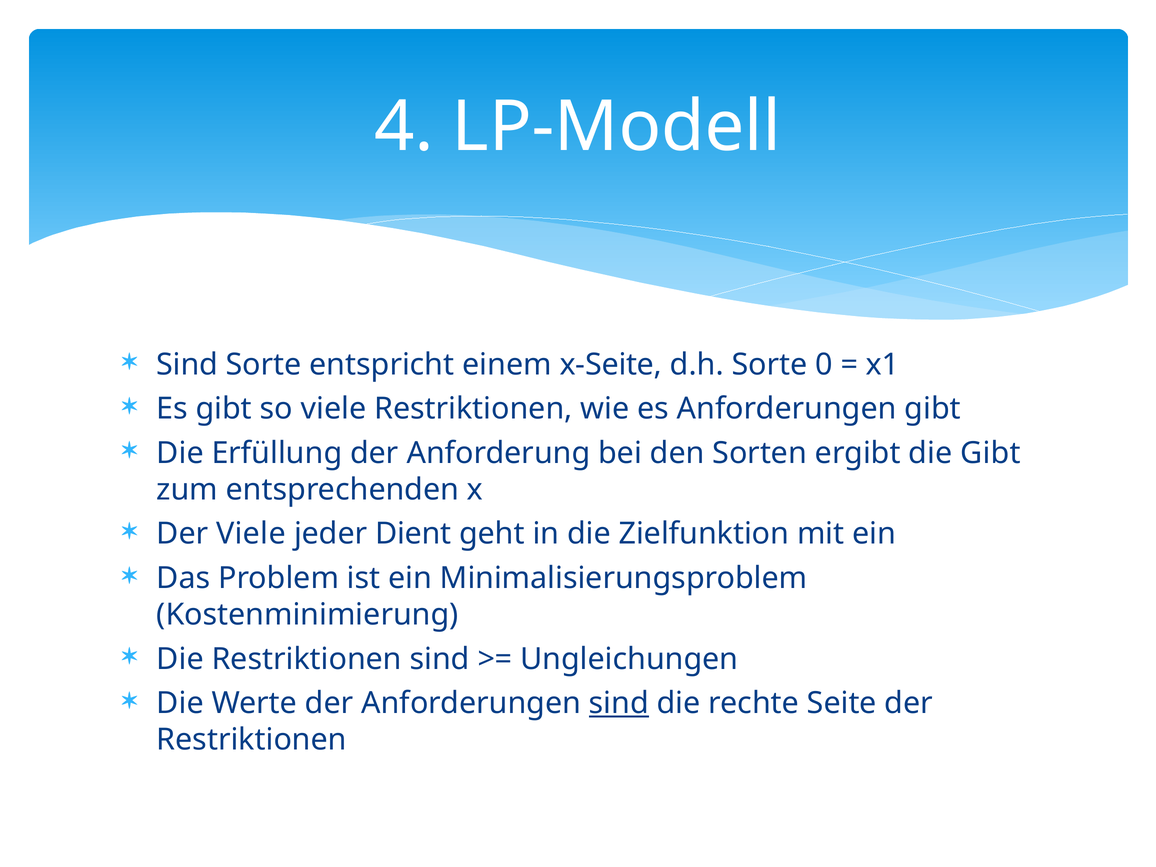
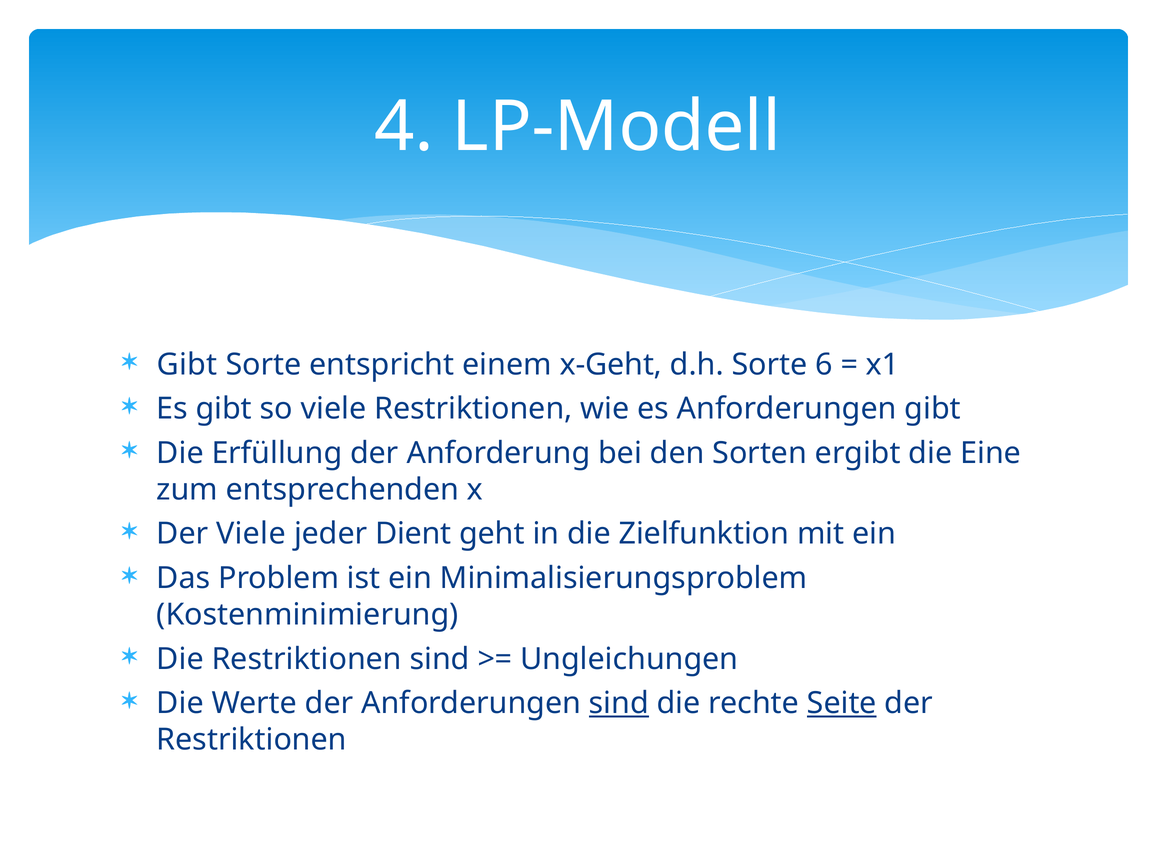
Sind: Sind -> Gibt (187, 364)
x-Seite: x-Seite -> x-Geht (611, 364)
0: 0 -> 6 (824, 364)
die Gibt: Gibt -> Eine (991, 453)
Seite underline: none -> present (842, 703)
